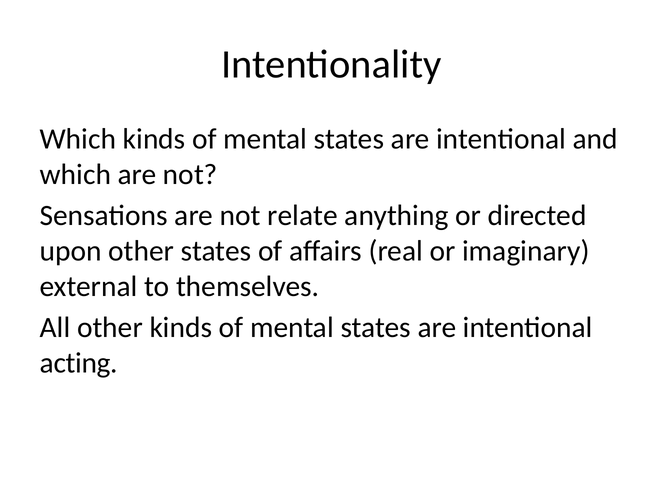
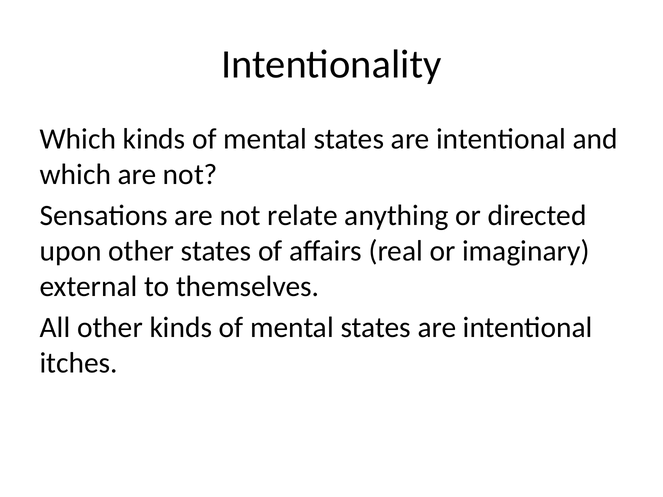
acting: acting -> itches (79, 363)
